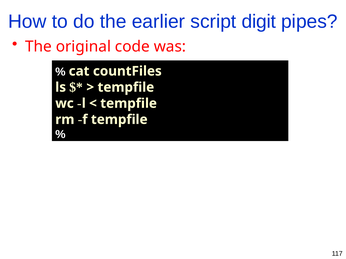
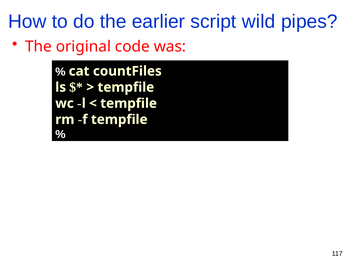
digit: digit -> wild (259, 22)
